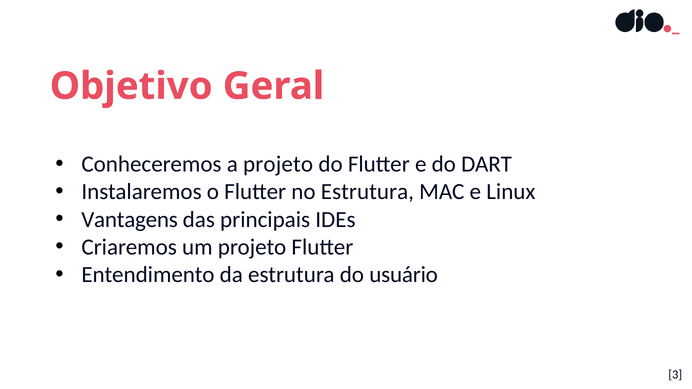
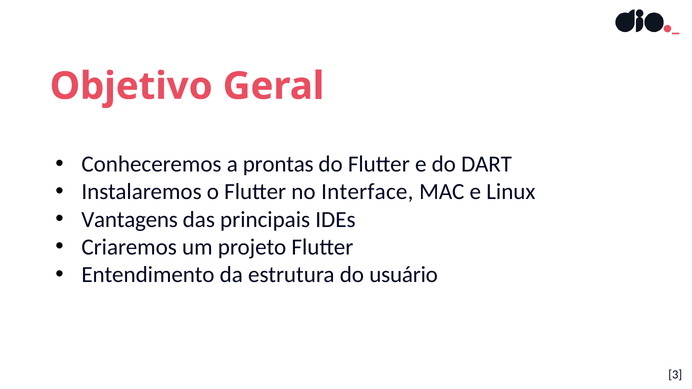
a projeto: projeto -> prontas (278, 164)
no Estrutura: Estrutura -> Interface (367, 192)
